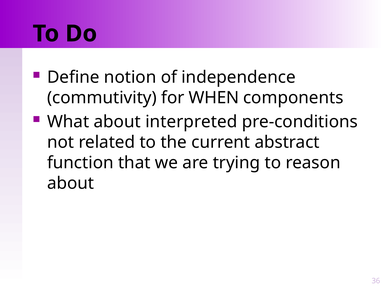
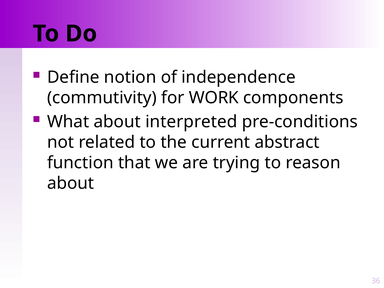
WHEN: WHEN -> WORK (214, 98)
